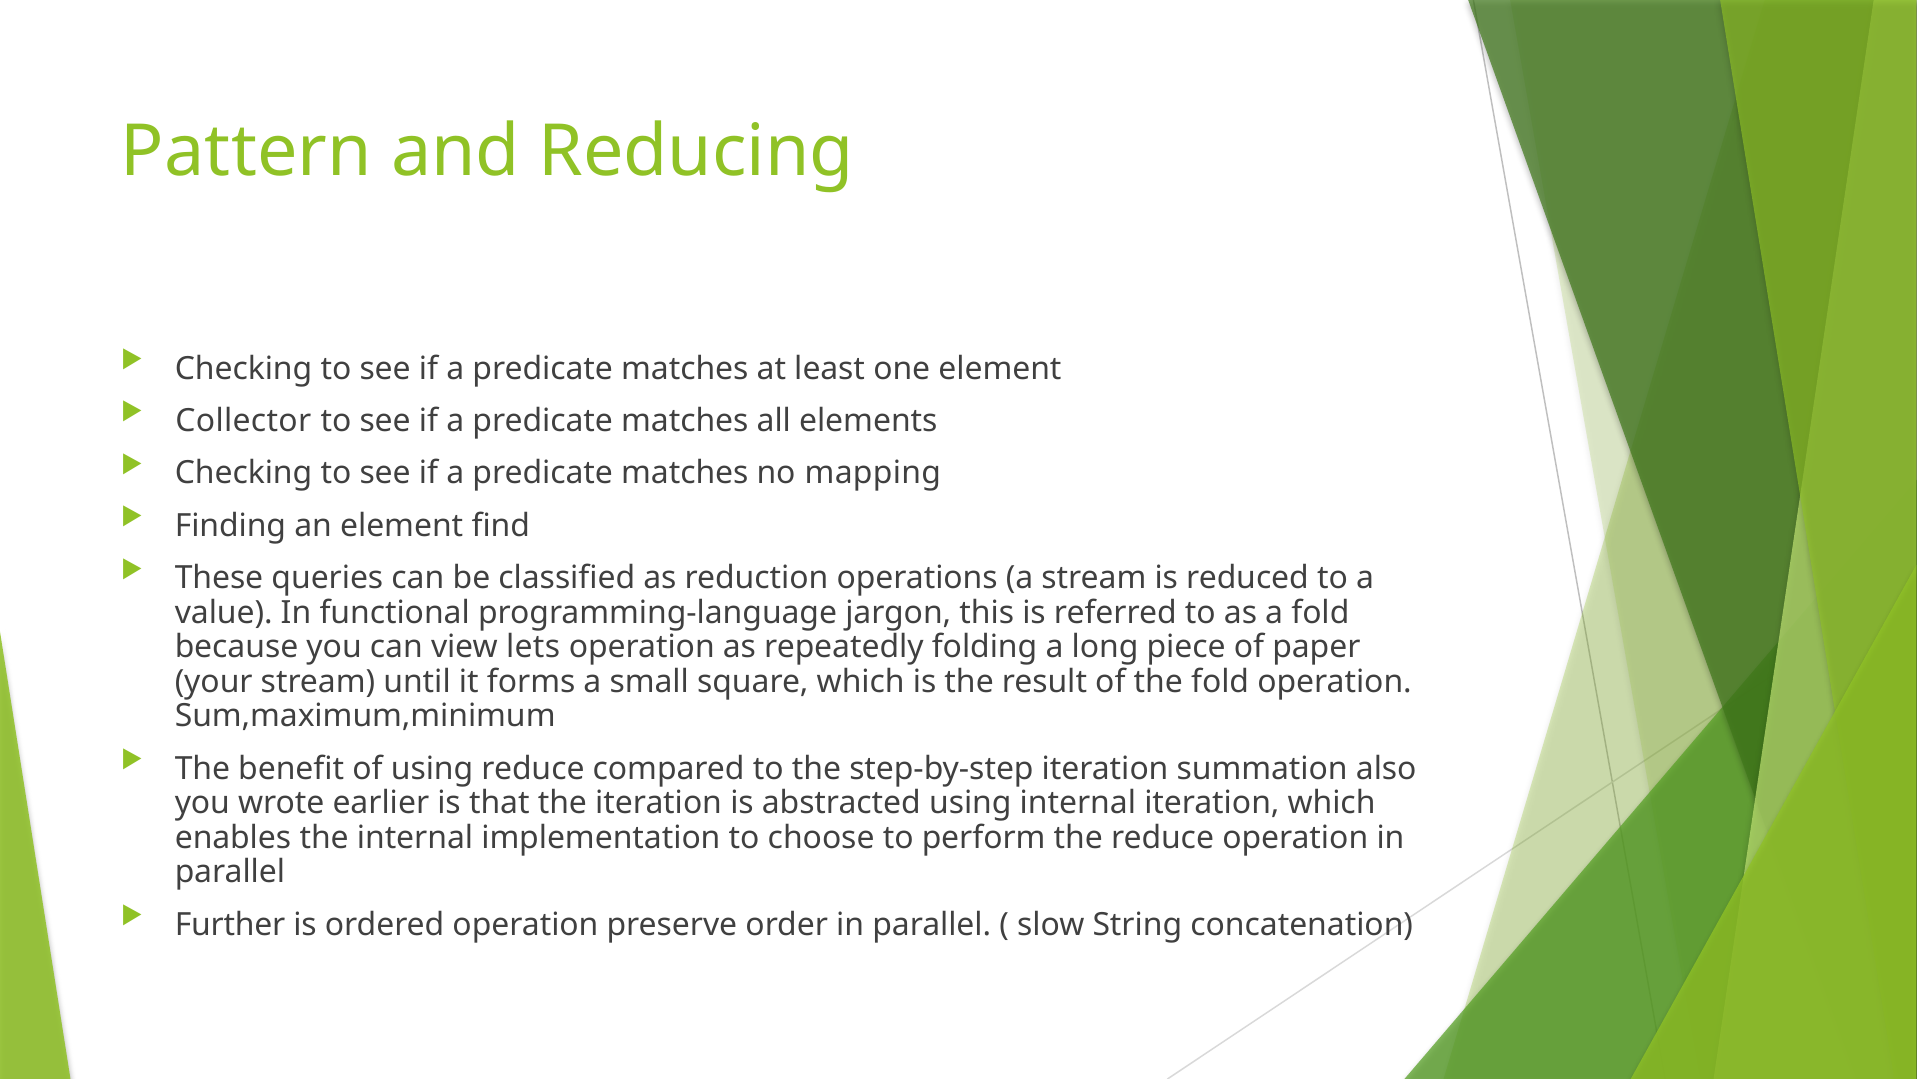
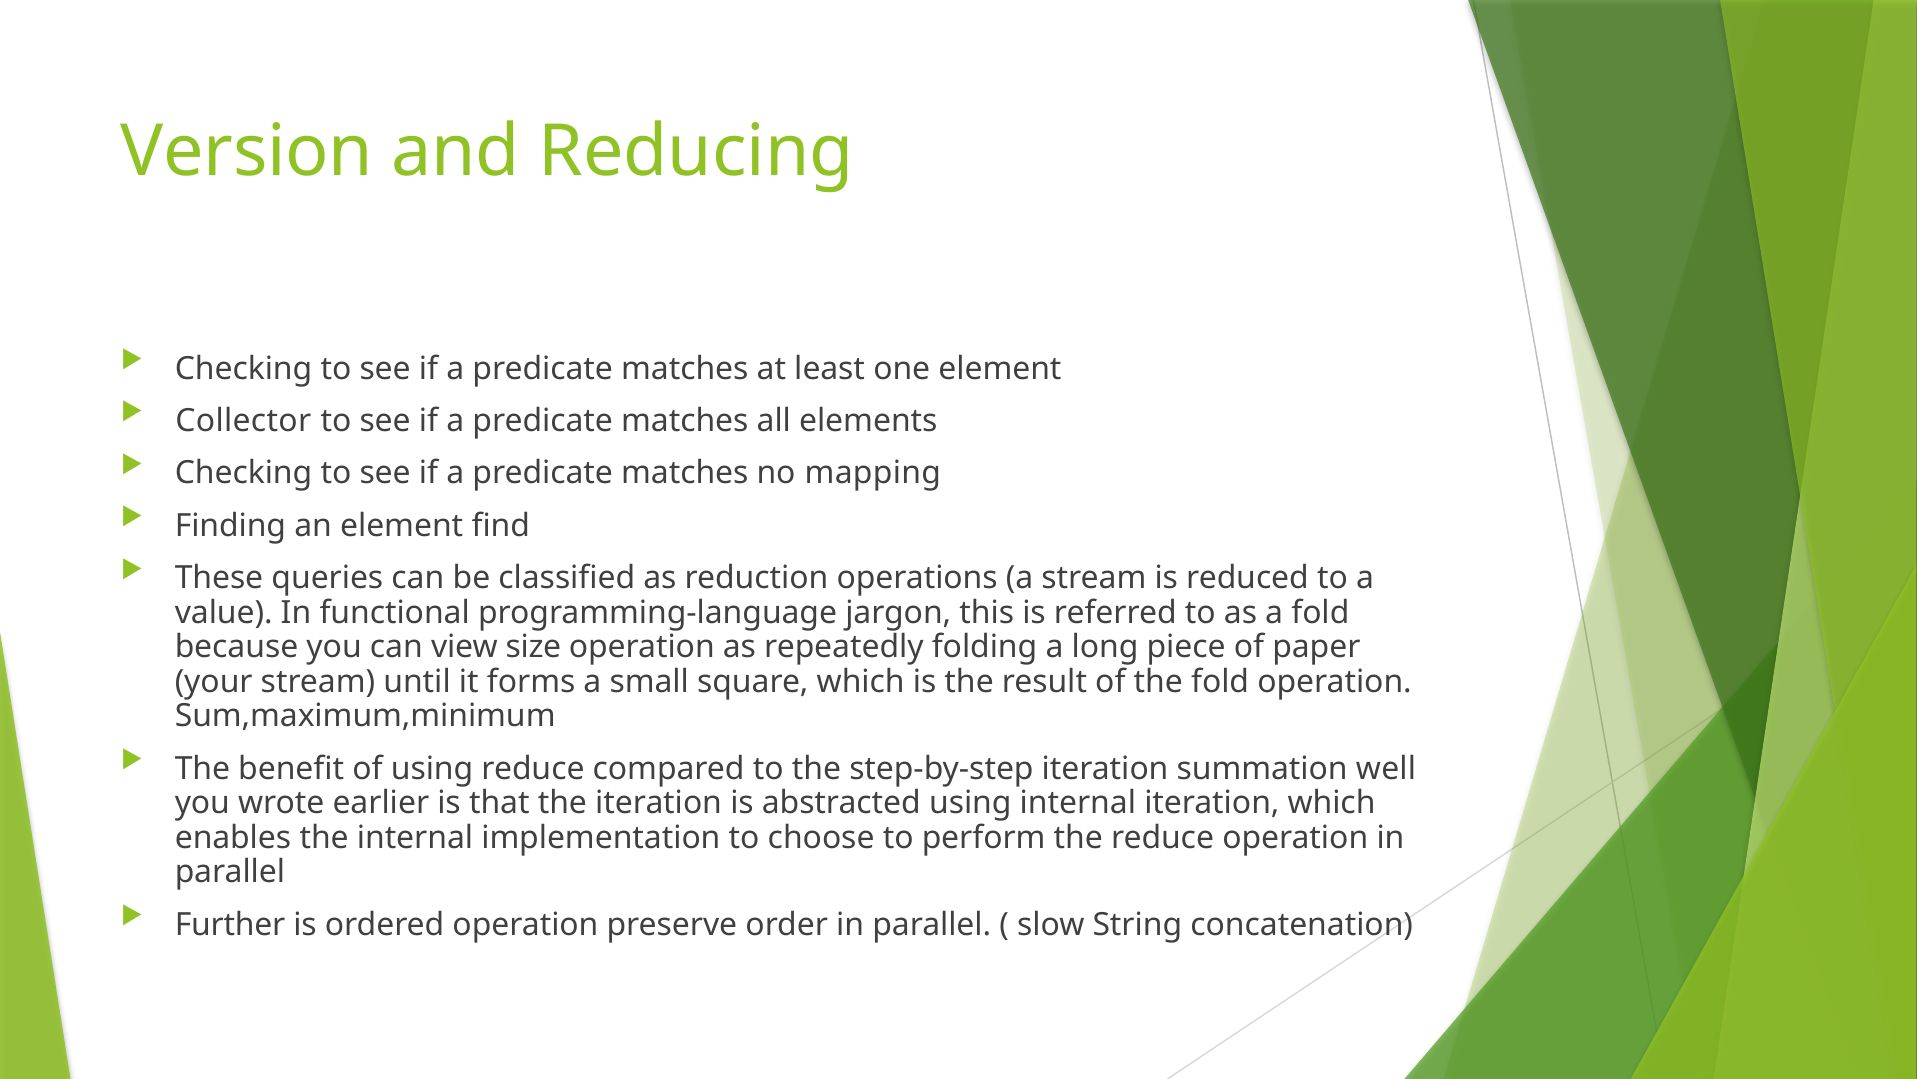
Pattern: Pattern -> Version (247, 151)
lets: lets -> size (533, 647)
also: also -> well (1386, 768)
